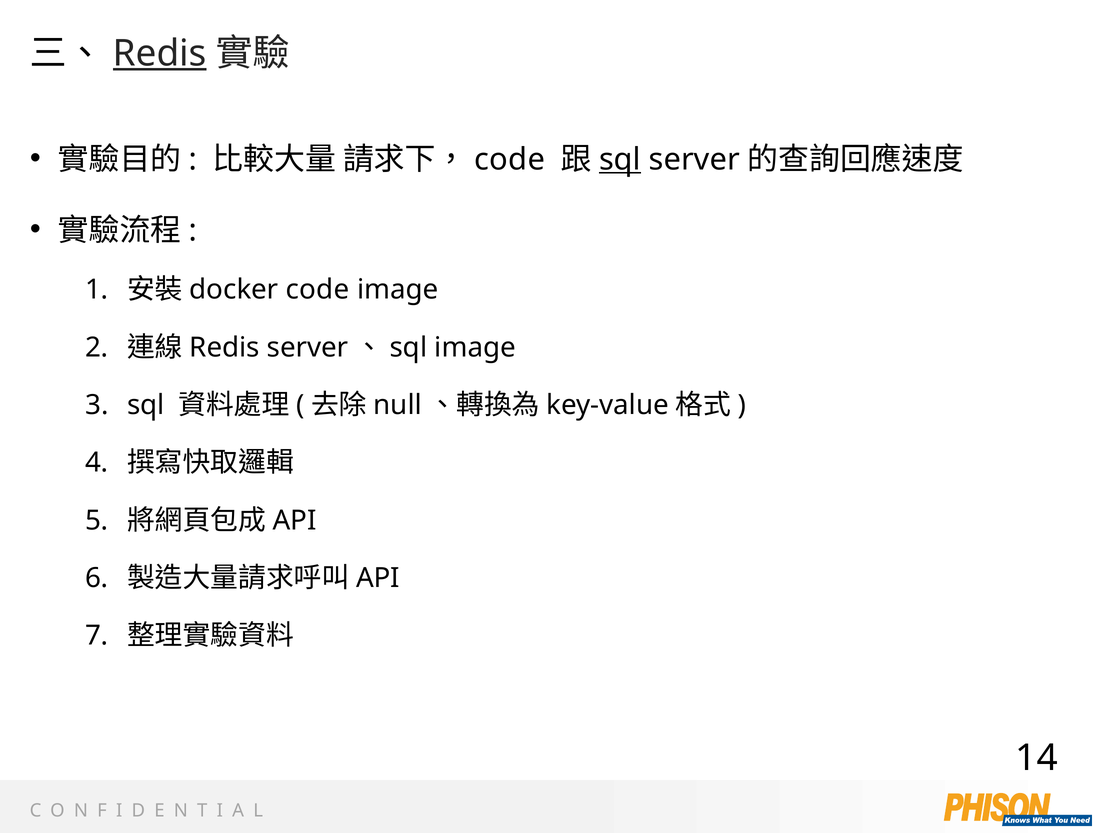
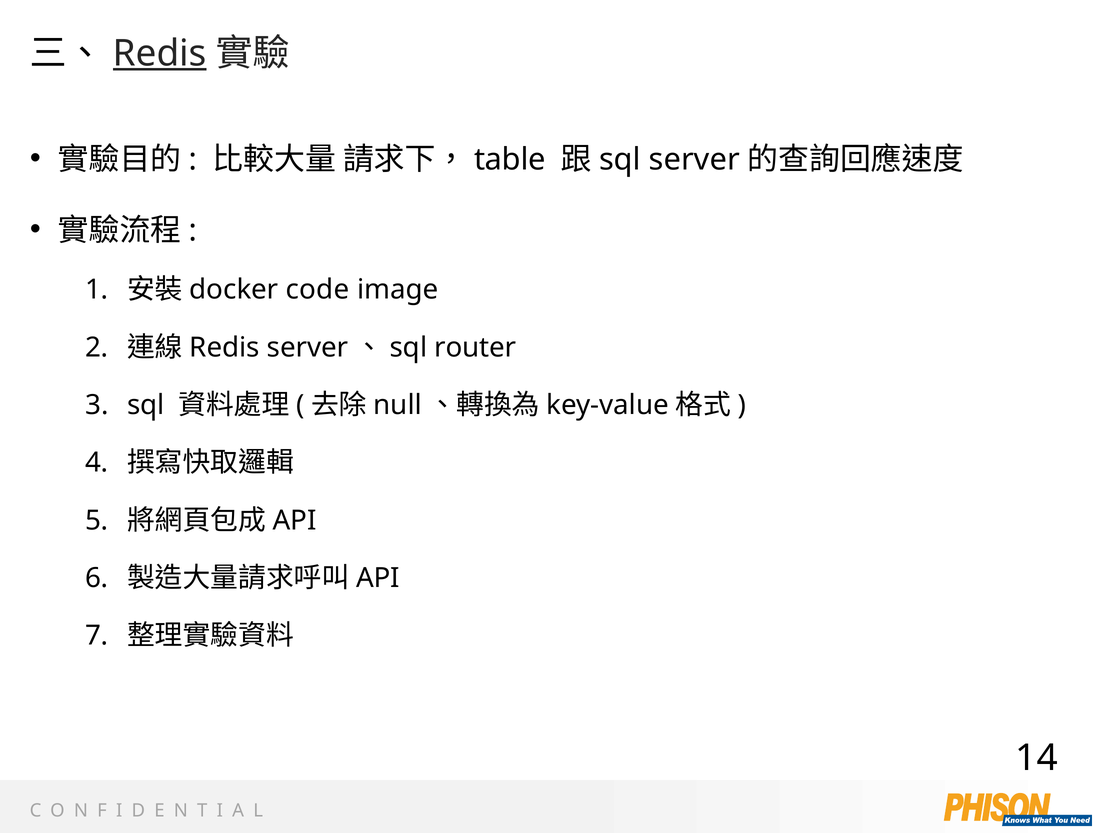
code: code -> table (510, 160)
sql underline: present -> none (620, 160)
server、sql image: image -> router (475, 348)
